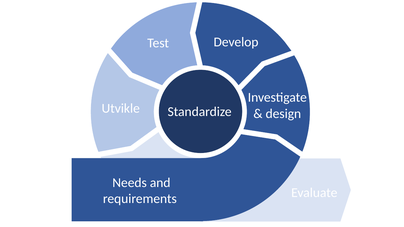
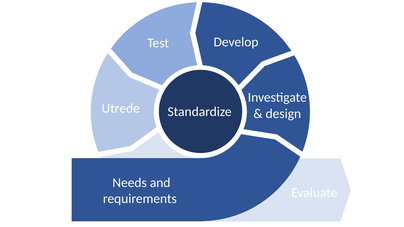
Utvikle: Utvikle -> Utrede (121, 109)
